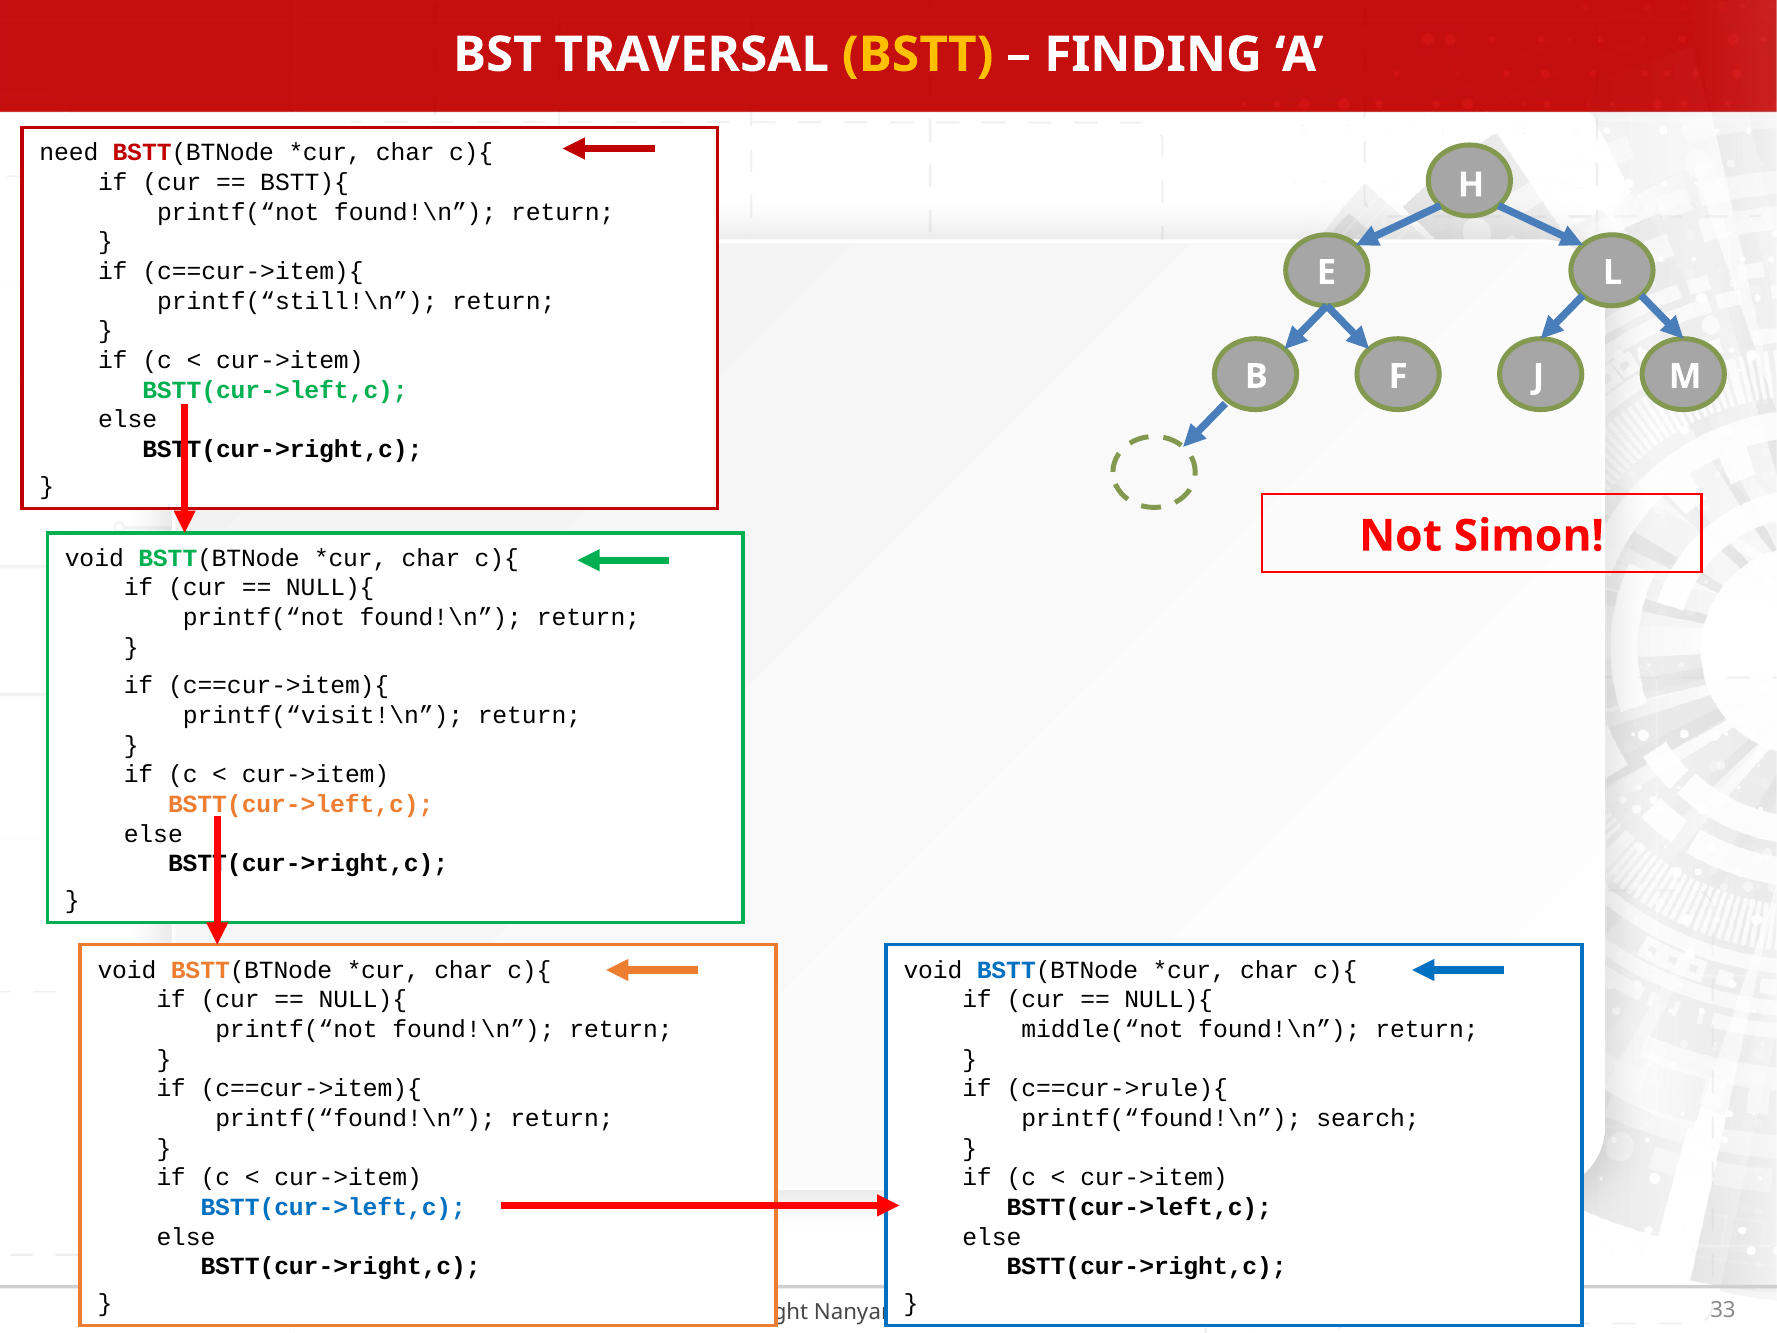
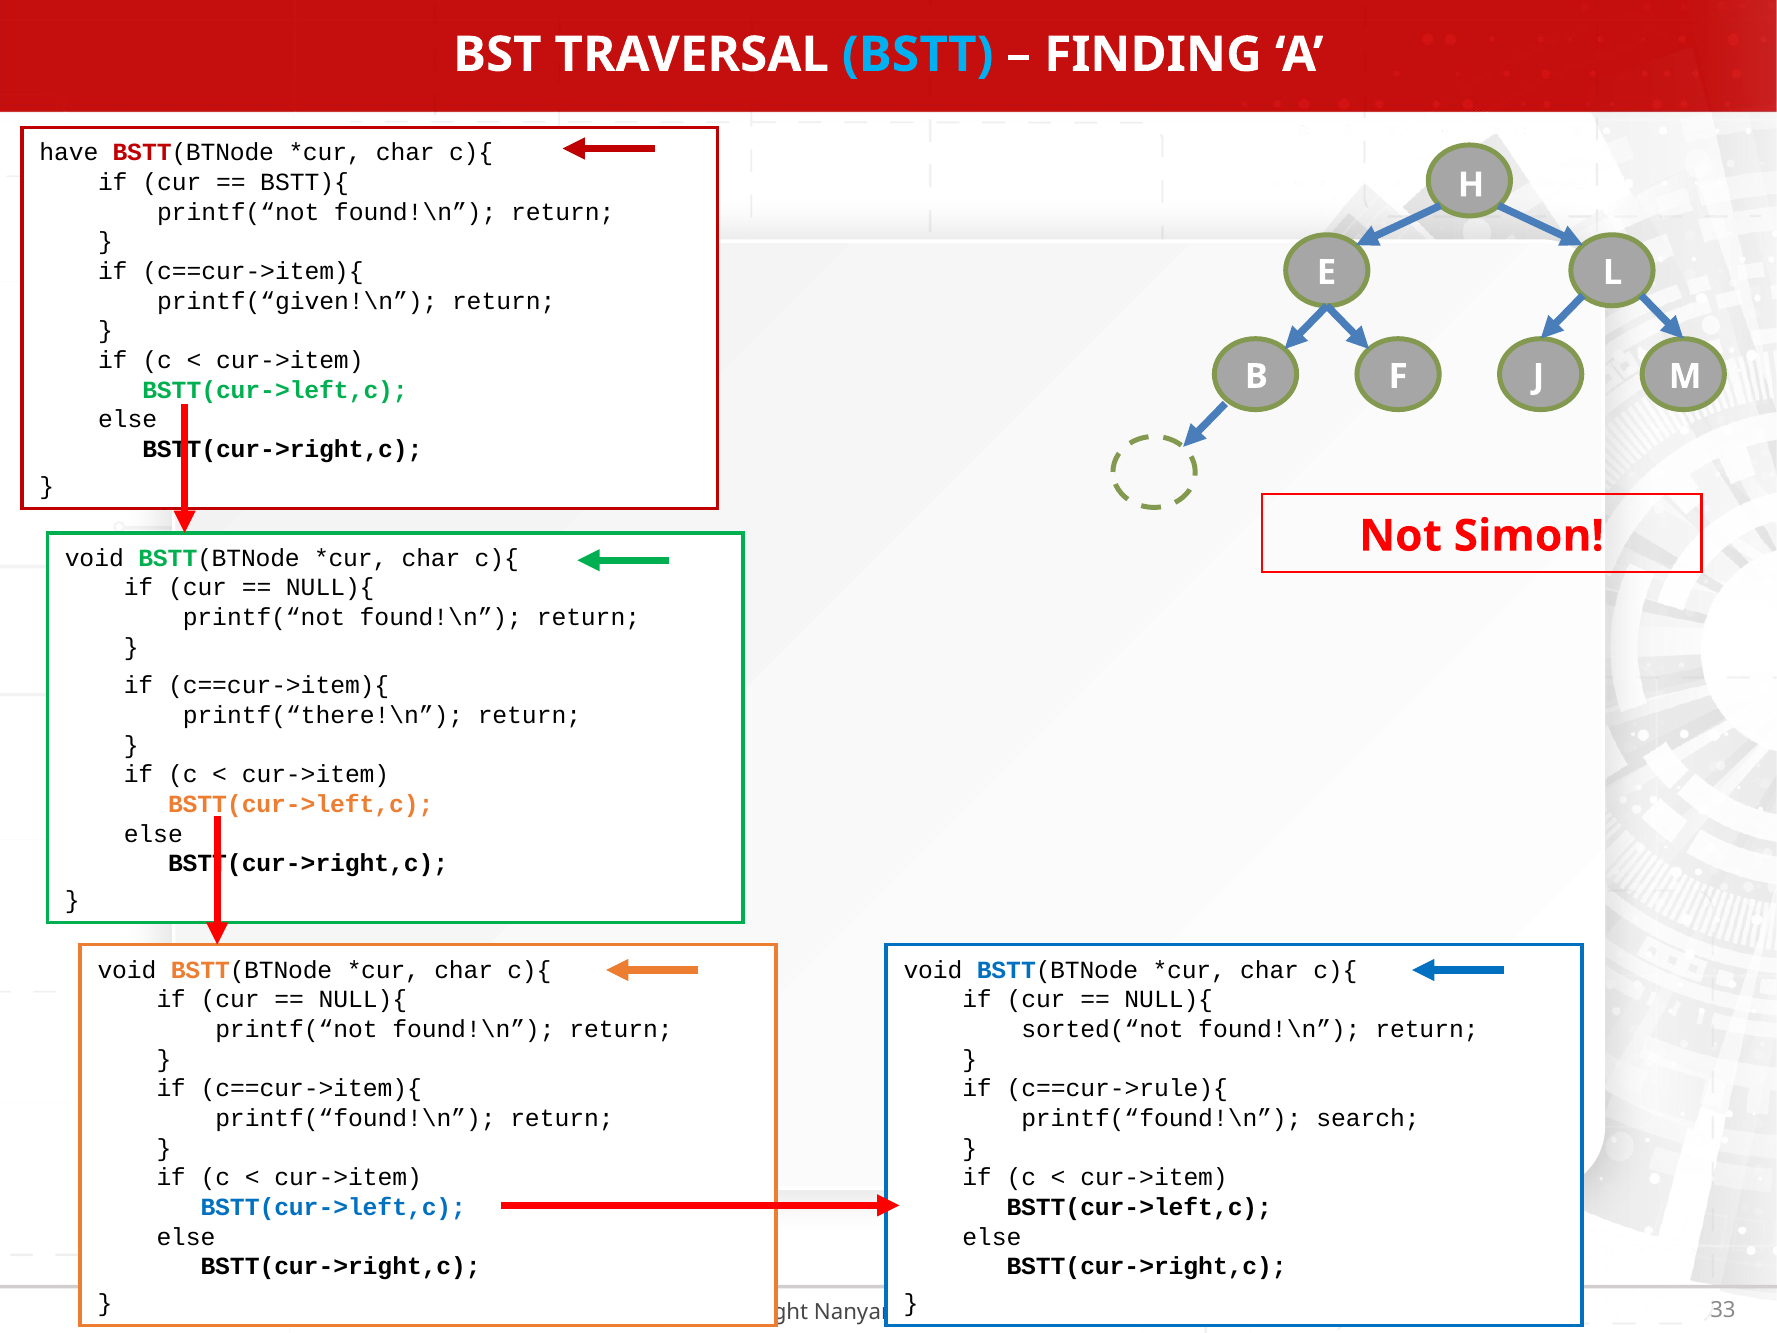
BSTT colour: yellow -> light blue (918, 55)
need: need -> have (69, 153)
printf(“still!\n: printf(“still!\n -> printf(“given!\n (297, 301)
printf(“visit!\n: printf(“visit!\n -> printf(“there!\n (323, 715)
middle(“not: middle(“not -> sorted(“not (1103, 1029)
